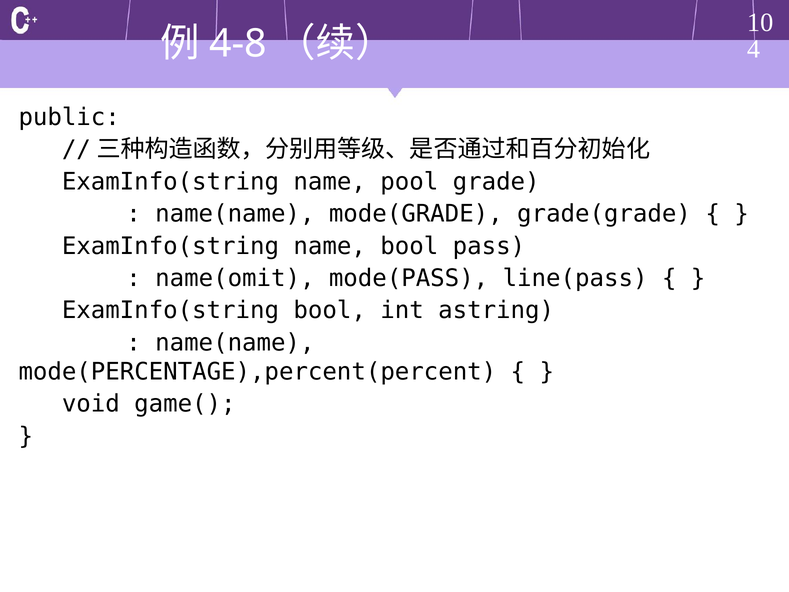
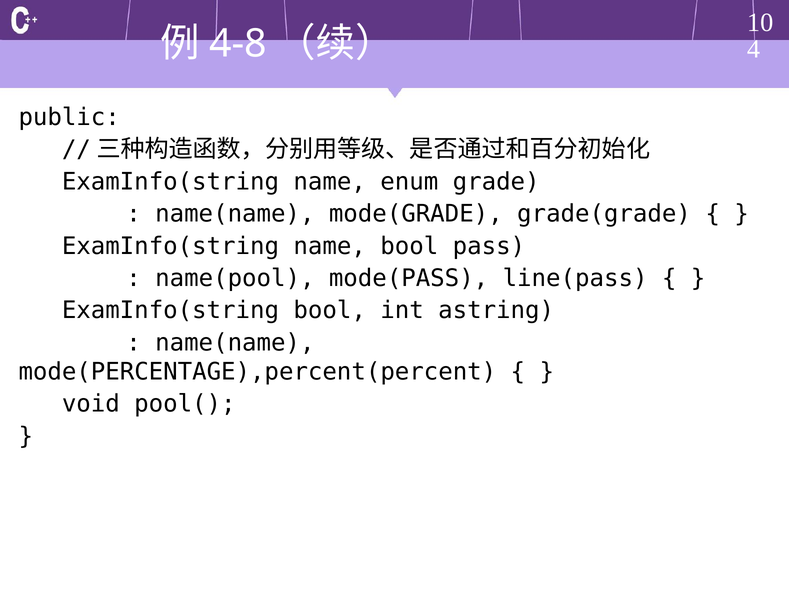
pool: pool -> enum (409, 182)
name(omit: name(omit -> name(pool (235, 278)
game(: game( -> pool( (185, 404)
